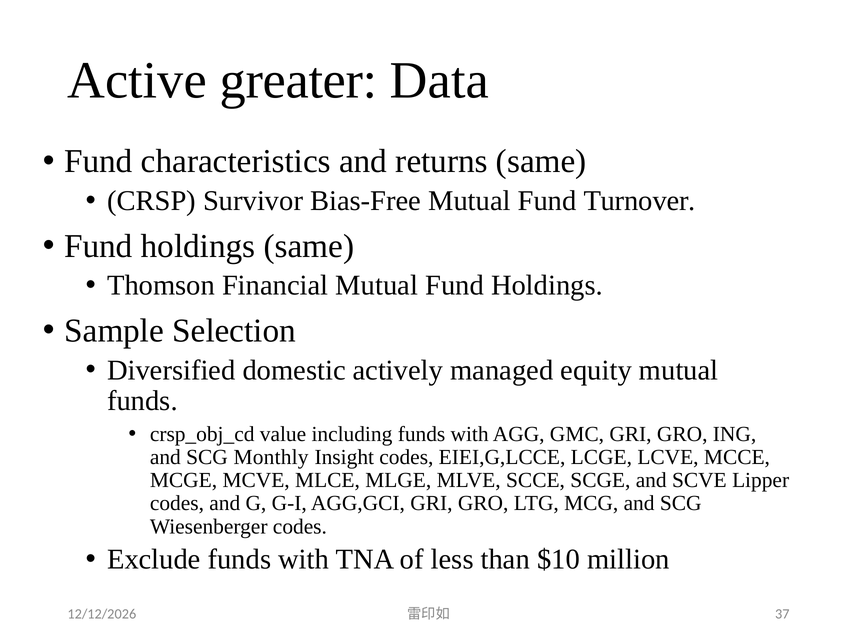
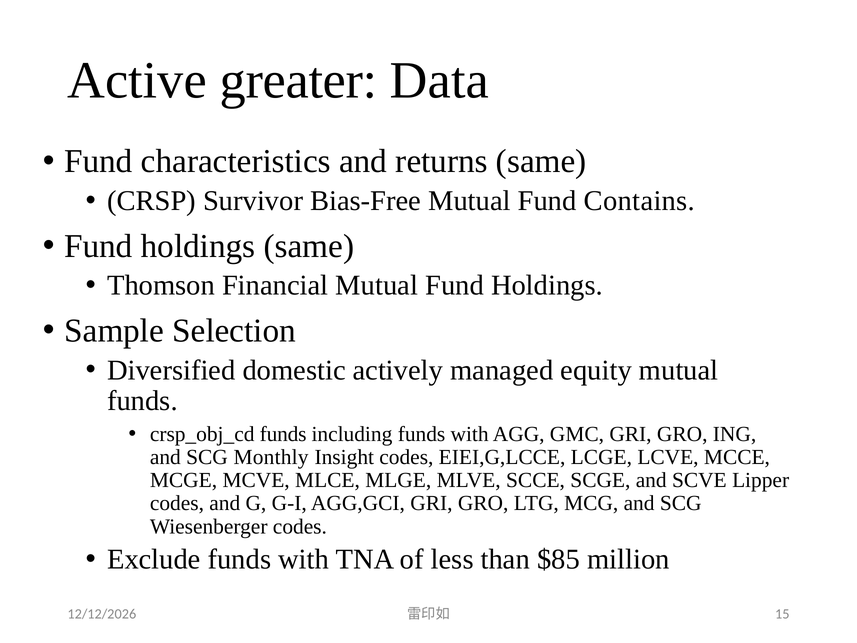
Turnover: Turnover -> Contains (639, 201)
crsp_obj_cd value: value -> funds (283, 434)
$10: $10 -> $85 (559, 559)
37: 37 -> 15 (782, 614)
